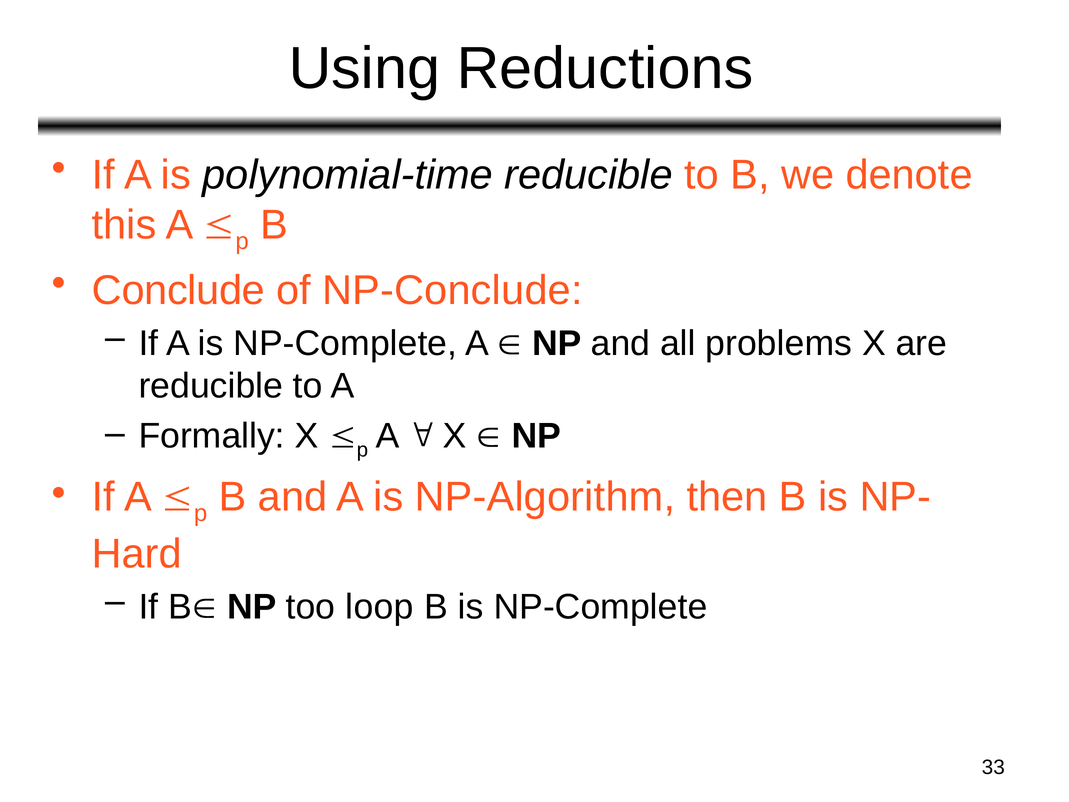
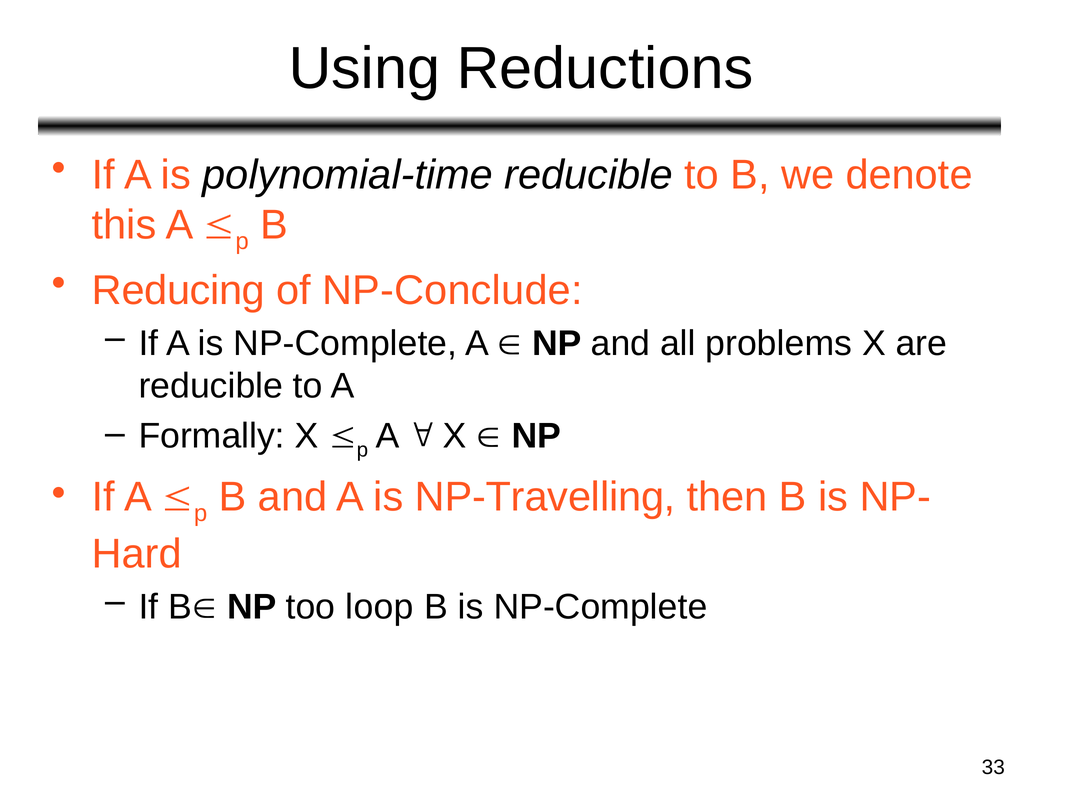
Conclude: Conclude -> Reducing (178, 290)
NP-Algorithm: NP-Algorithm -> NP-Travelling (545, 497)
